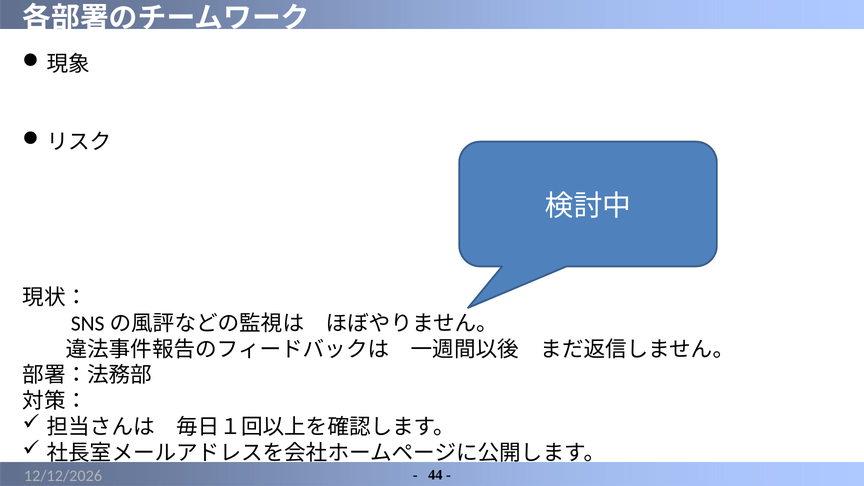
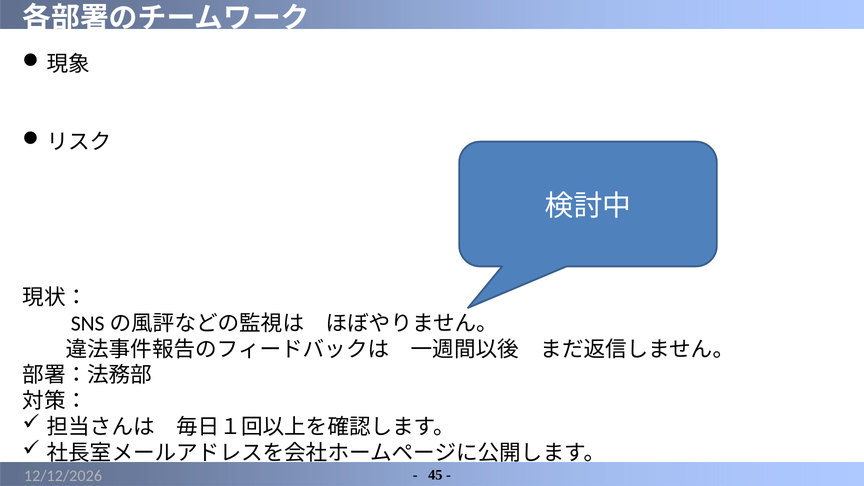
44: 44 -> 45 (435, 475)
